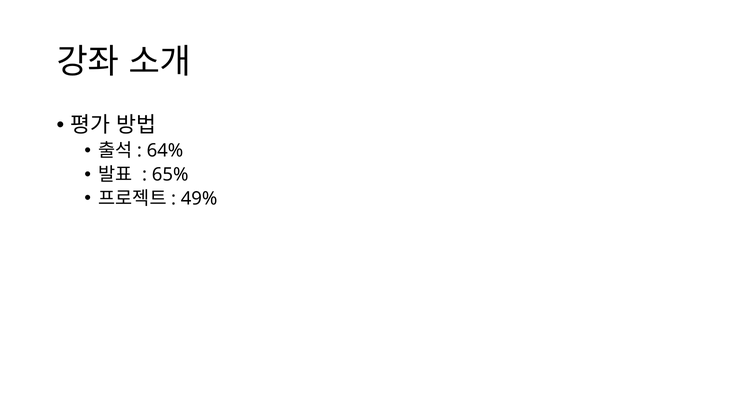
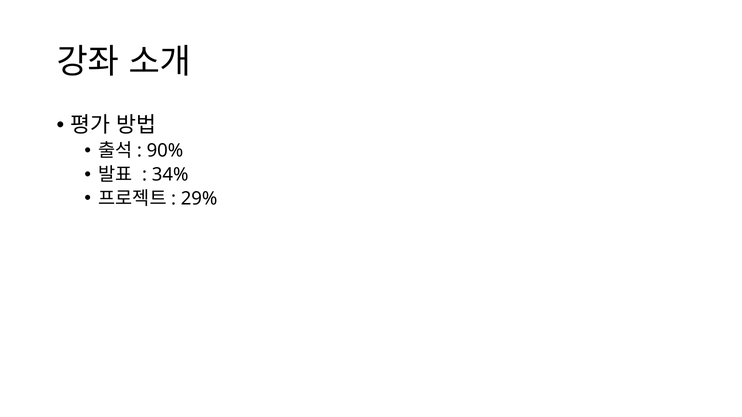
64%: 64% -> 90% (165, 151)
65%: 65% -> 34% (170, 175)
49%: 49% -> 29% (199, 199)
